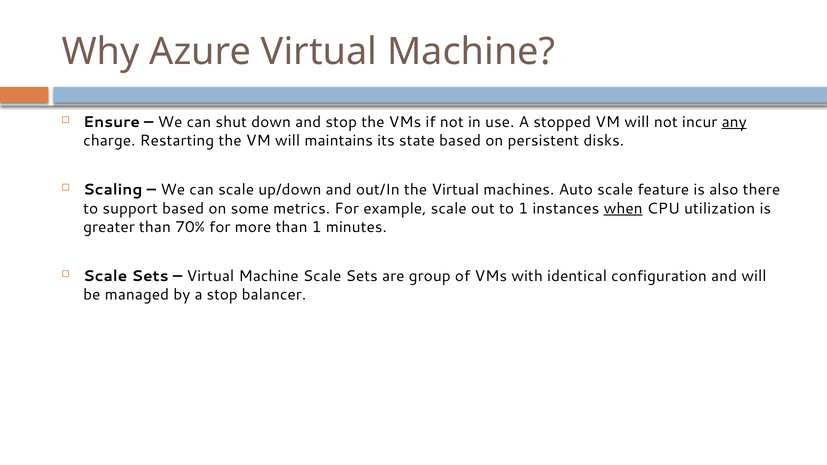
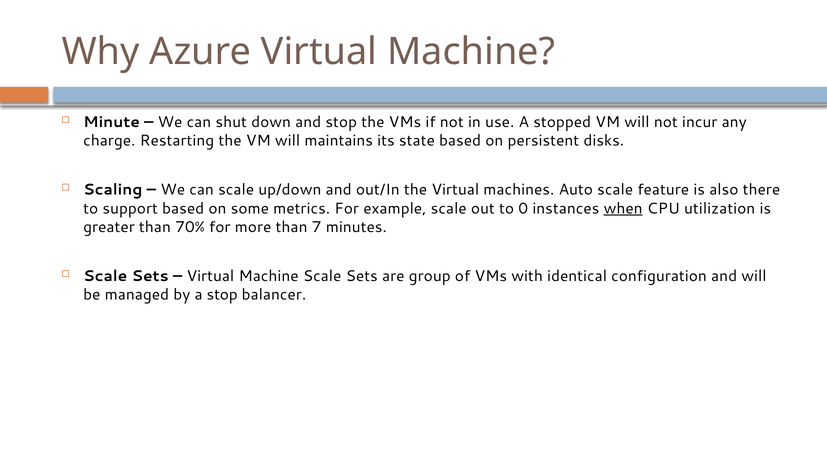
Ensure: Ensure -> Minute (112, 122)
any underline: present -> none (734, 122)
to 1: 1 -> 0 (523, 208)
than 1: 1 -> 7 (317, 227)
